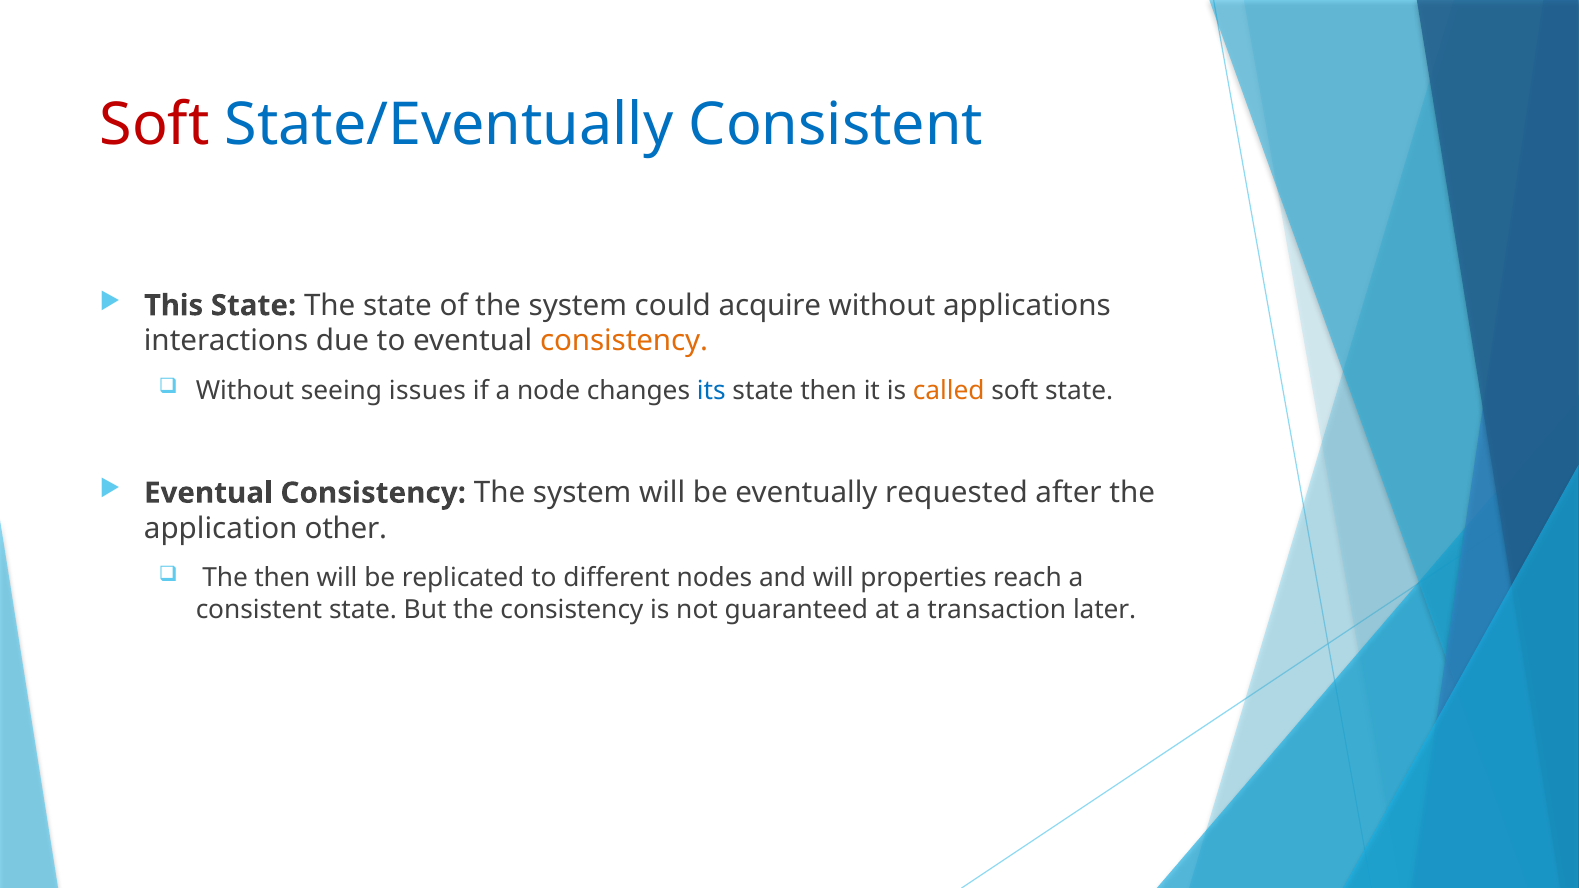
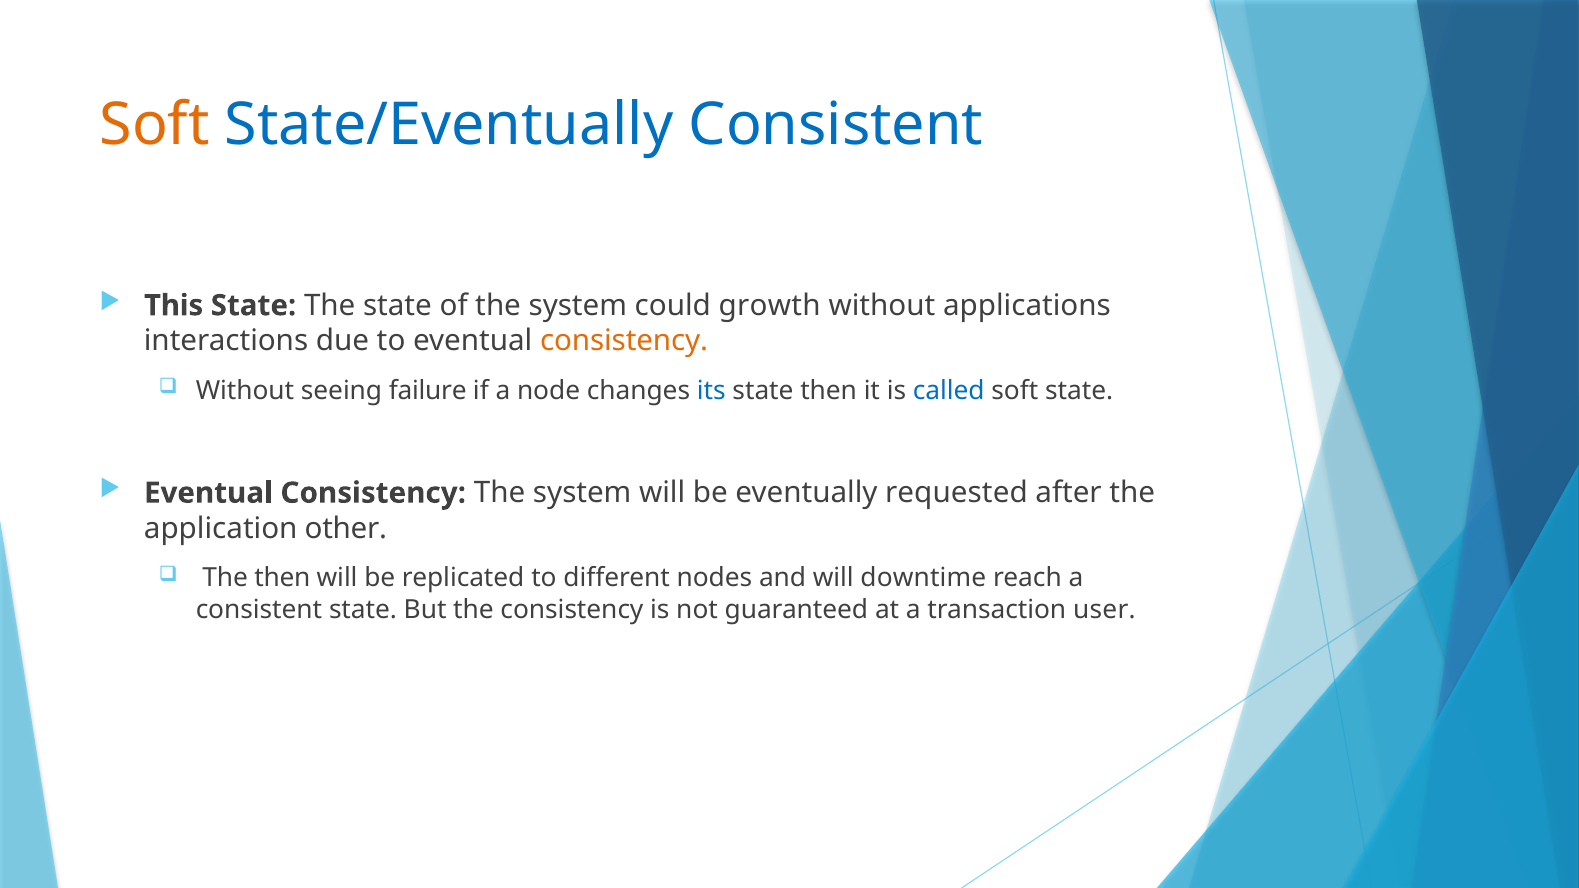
Soft colour: red -> orange (155, 125)
acquire: acquire -> growth (770, 306)
issues: issues -> failure (428, 391)
called colour: orange -> blue (949, 391)
properties: properties -> downtime (923, 578)
later: later -> user (1104, 610)
